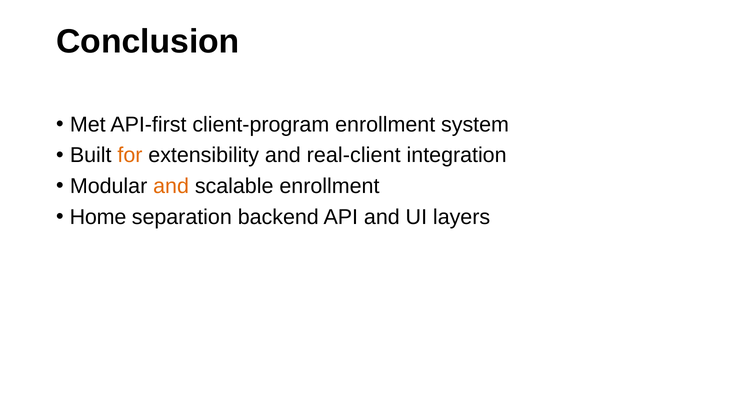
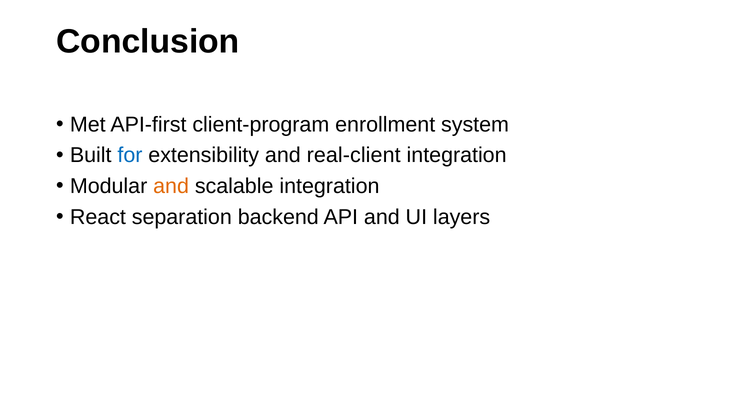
for colour: orange -> blue (130, 155)
scalable enrollment: enrollment -> integration (329, 186)
Home: Home -> React (98, 217)
